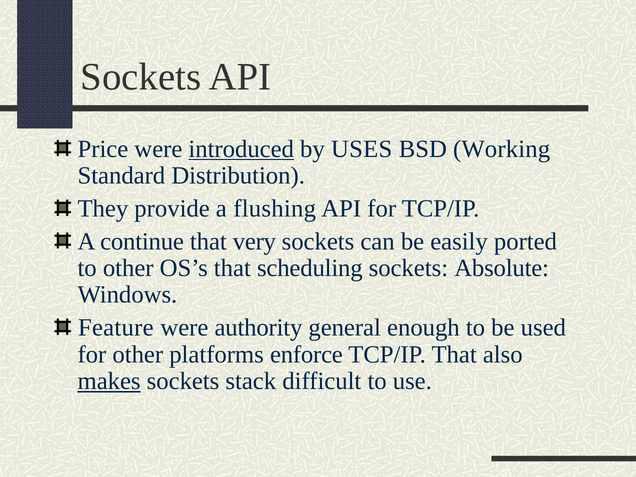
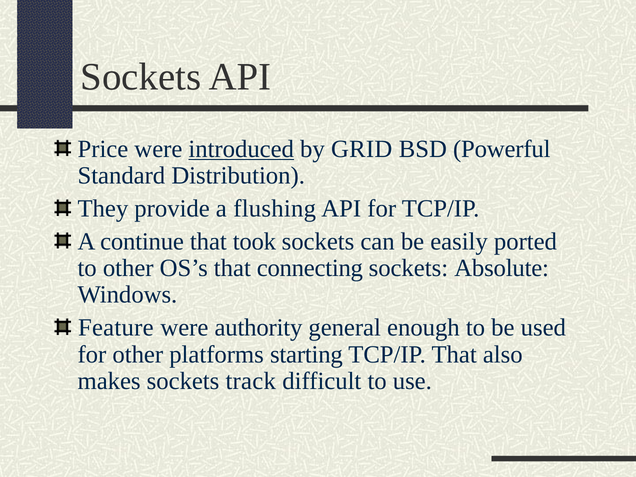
USES: USES -> GRID (362, 149)
Working: Working -> Powerful (502, 149)
very: very -> took (254, 241)
scheduling: scheduling -> connecting (310, 268)
enforce: enforce -> starting (306, 354)
makes underline: present -> none (109, 381)
stack: stack -> track (251, 381)
